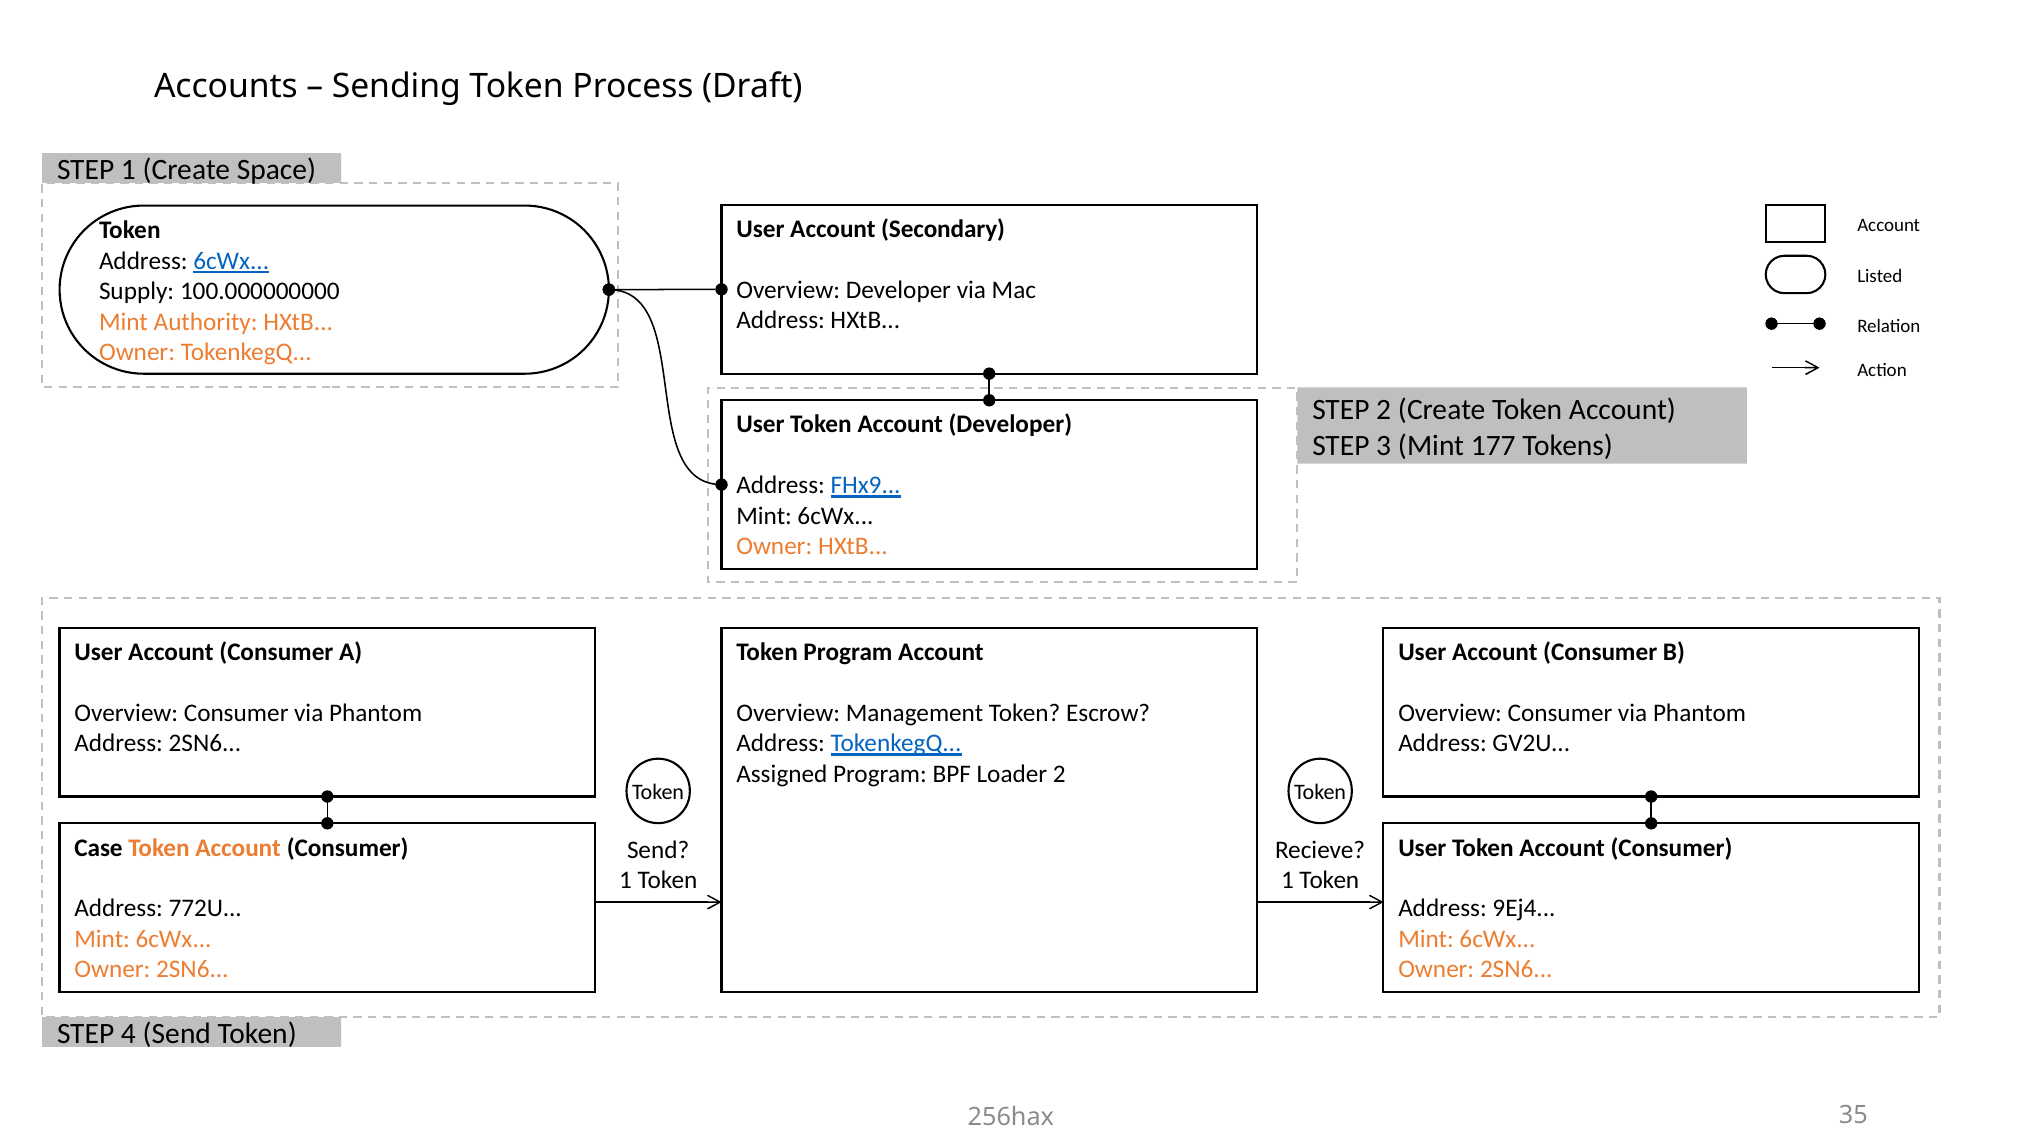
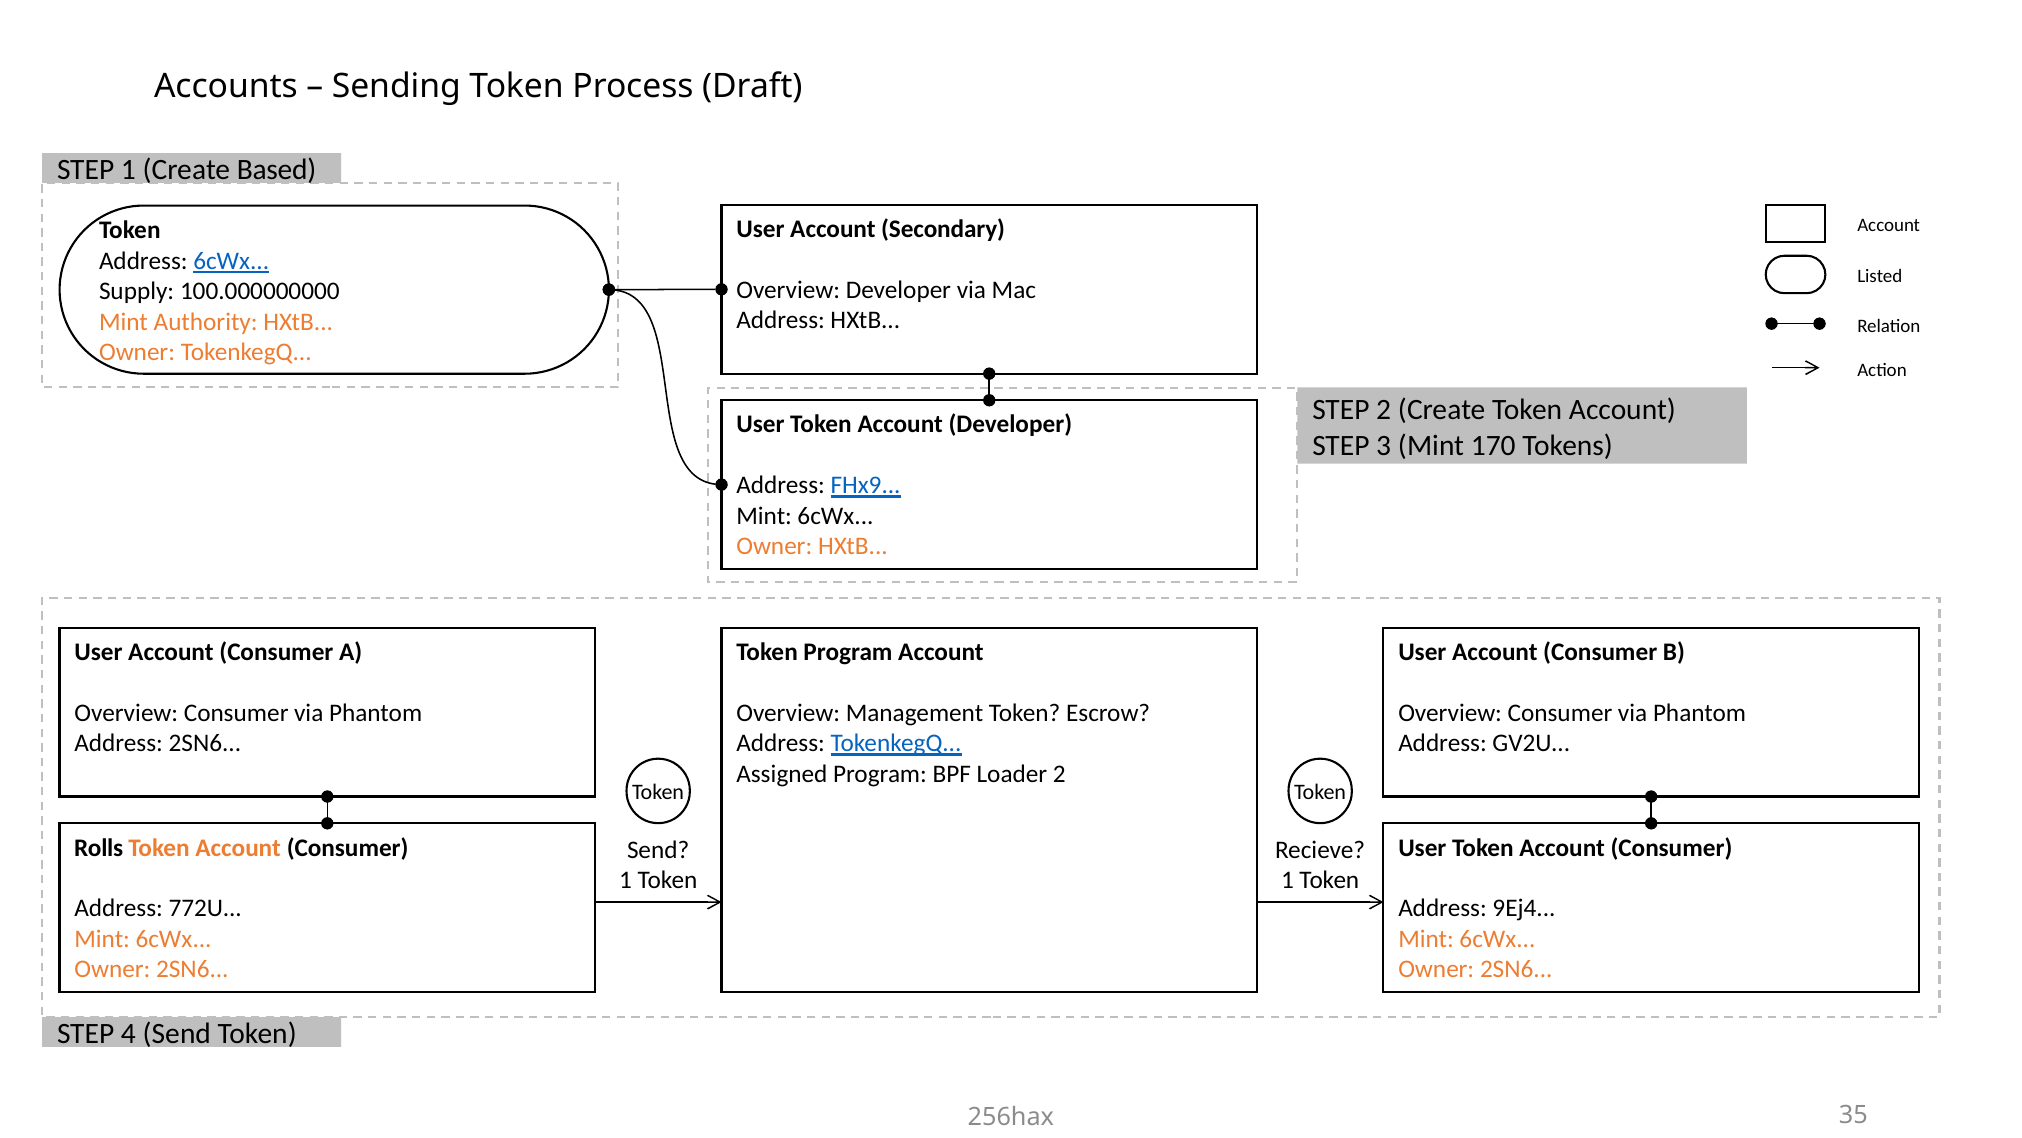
Space: Space -> Based (277, 170)
177: 177 -> 170 (1493, 445)
Case: Case -> Rolls (99, 847)
